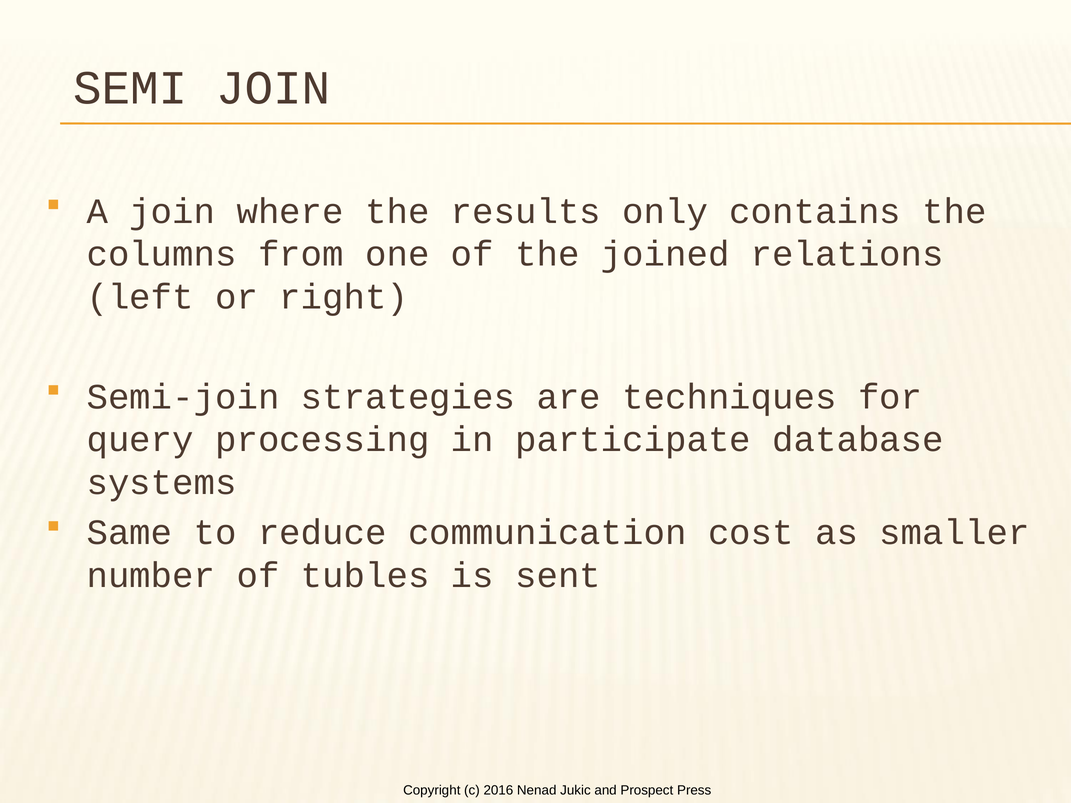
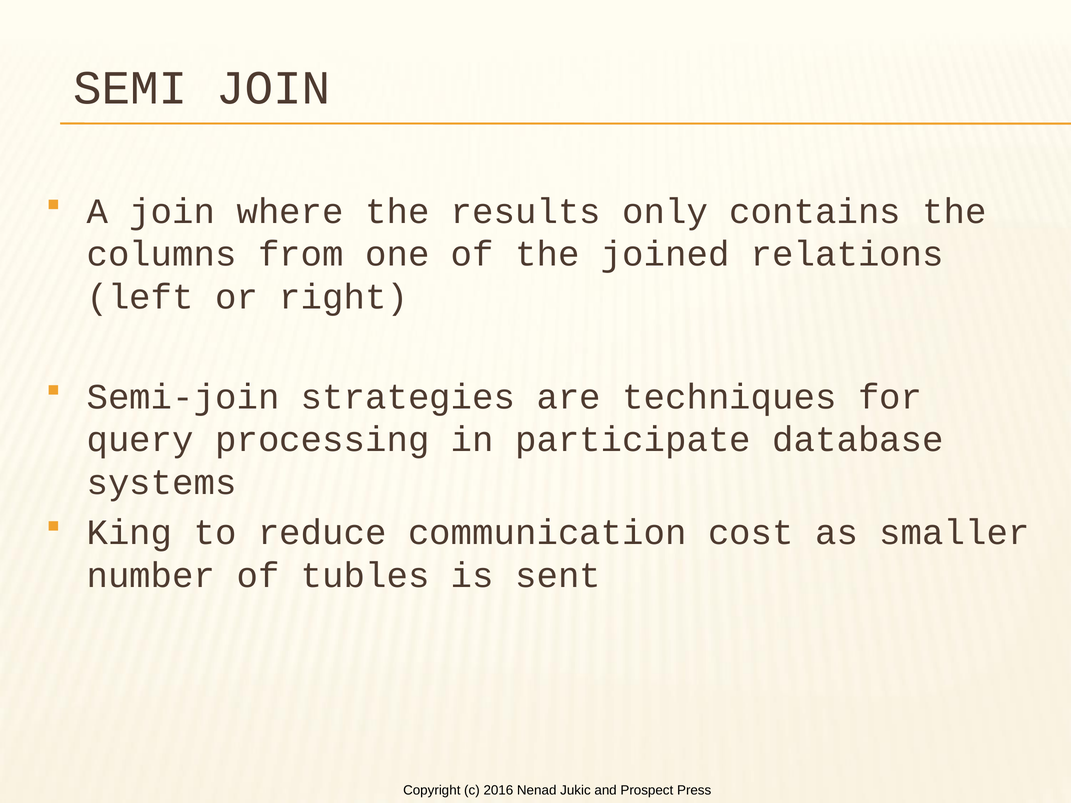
Same: Same -> King (129, 533)
